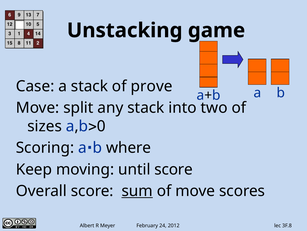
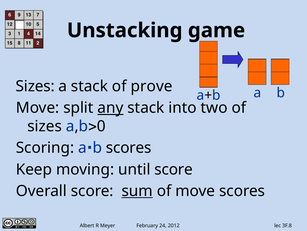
Case: Case -> Sizes (35, 86)
any underline: none -> present (110, 107)
b where: where -> scores (129, 147)
